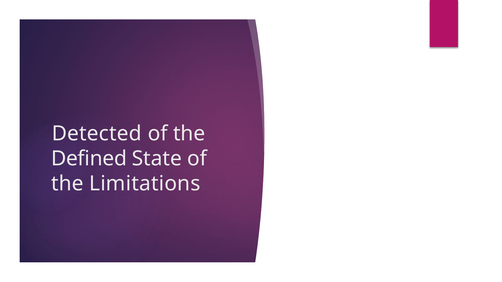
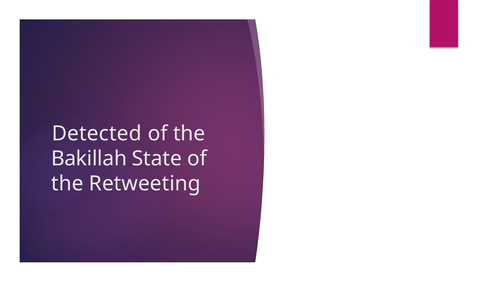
Defined: Defined -> Bakillah (89, 159)
Limitations: Limitations -> Retweeting (145, 184)
